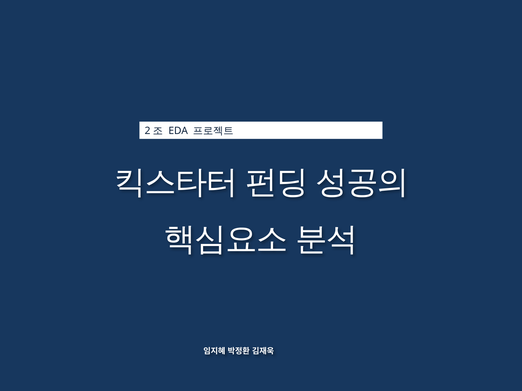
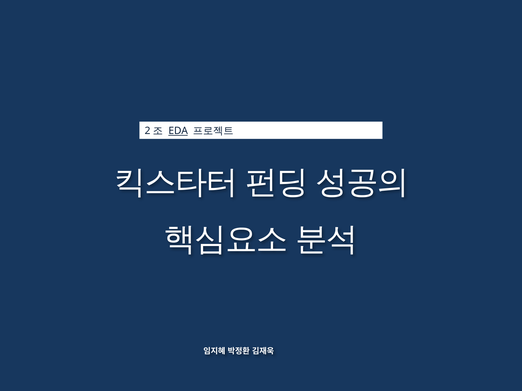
EDA underline: none -> present (178, 131)
